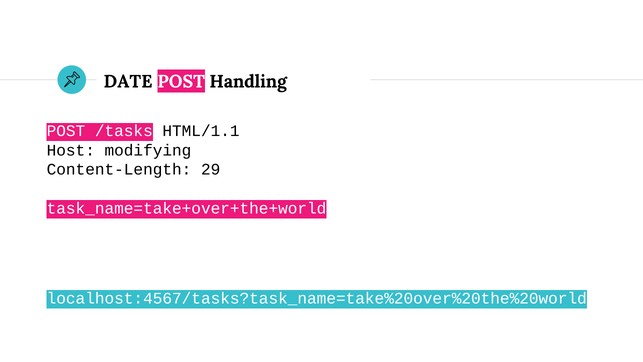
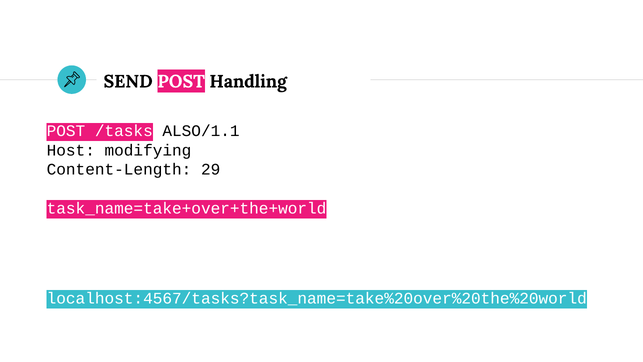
DATE: DATE -> SEND (128, 81)
HTML/1.1: HTML/1.1 -> ALSO/1.1 (201, 131)
